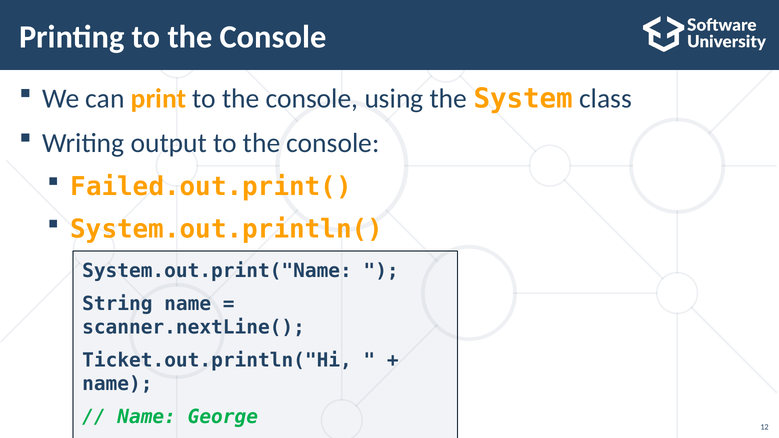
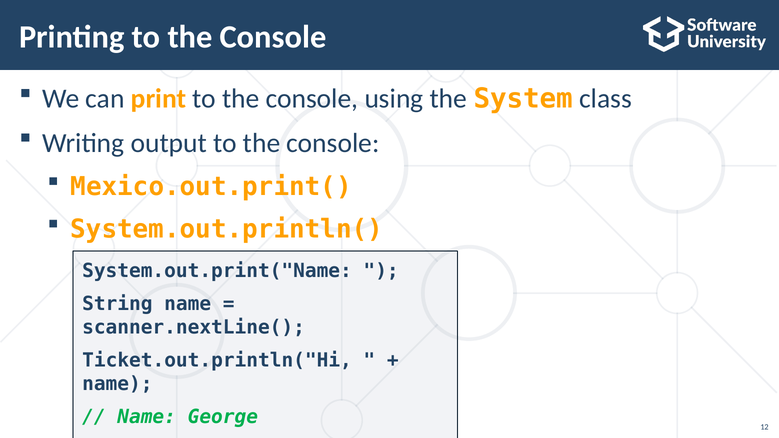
Failed.out.print(: Failed.out.print( -> Mexico.out.print( (211, 187)
